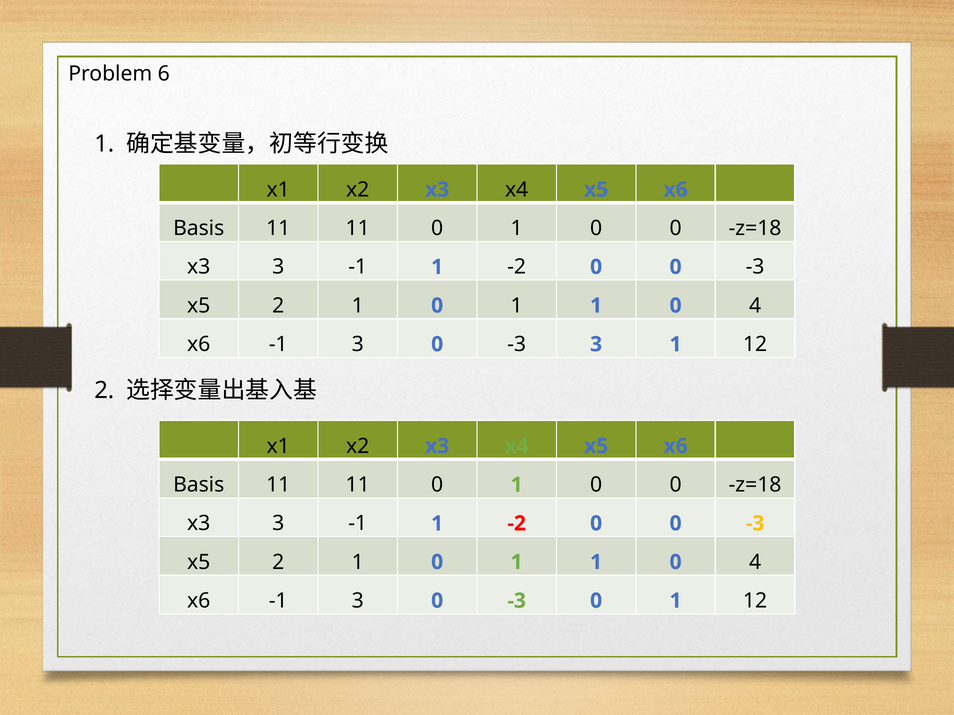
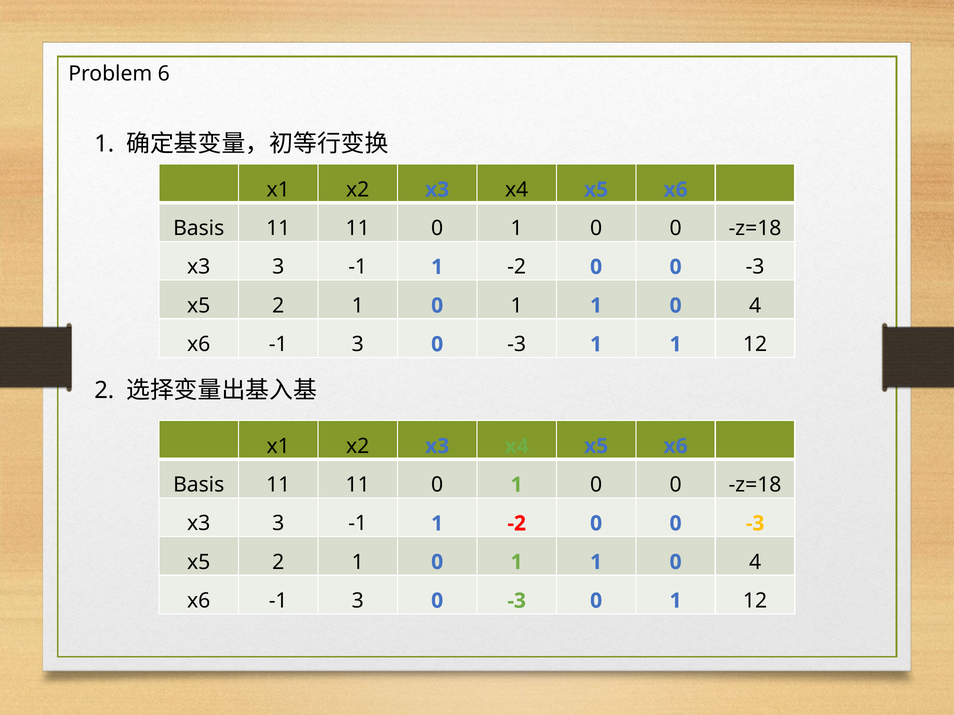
-3 3: 3 -> 1 (596, 345)
